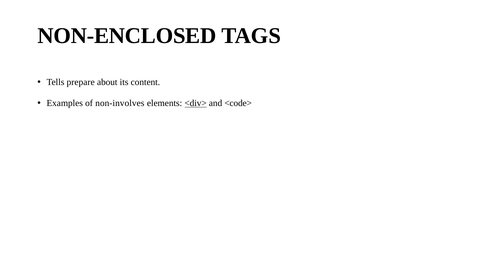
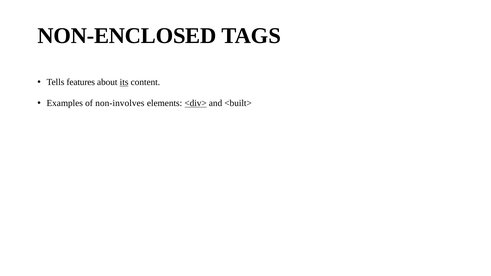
prepare: prepare -> features (81, 82)
its underline: none -> present (124, 82)
<code>: <code> -> <built> (238, 103)
